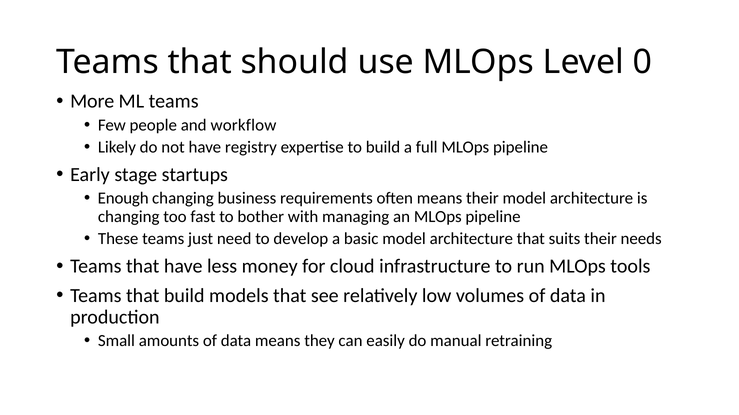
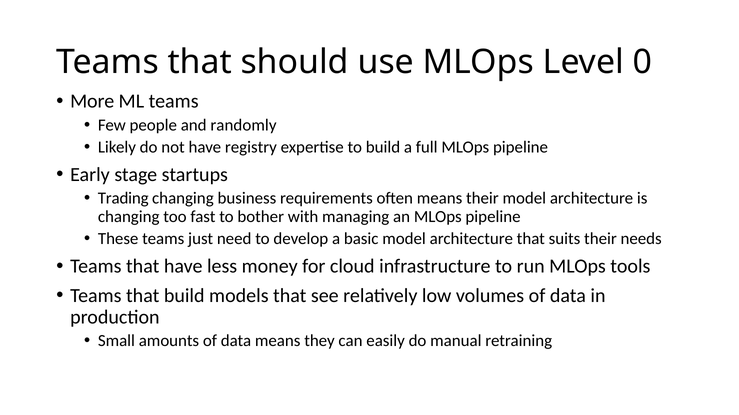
workflow: workflow -> randomly (243, 125)
Enough: Enough -> Trading (123, 199)
